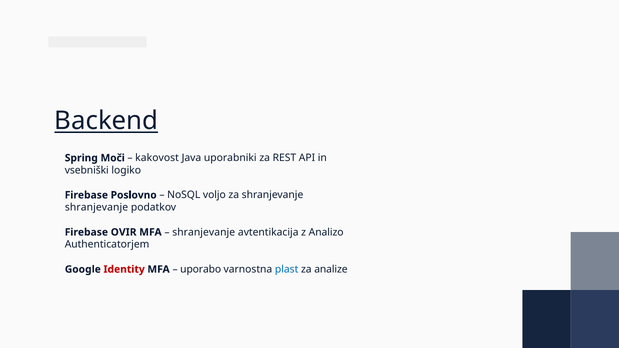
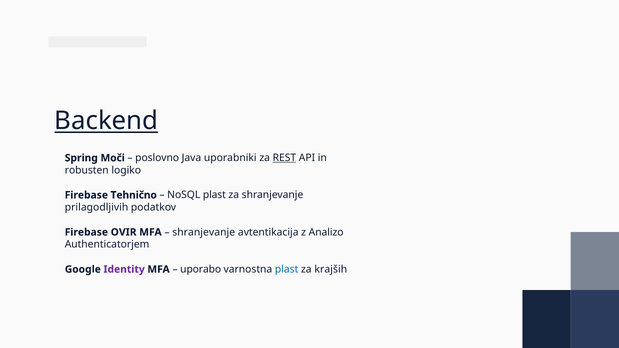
kakovost: kakovost -> poslovno (157, 158)
REST underline: none -> present (284, 158)
vsebniški: vsebniški -> robusten (87, 170)
Poslovno: Poslovno -> Tehnično (134, 195)
NoSQL voljo: voljo -> plast (214, 195)
shranjevanje: shranjevanje -> prilagodljivih (97, 208)
Identity colour: red -> purple (124, 269)
analize: analize -> krajših (331, 269)
